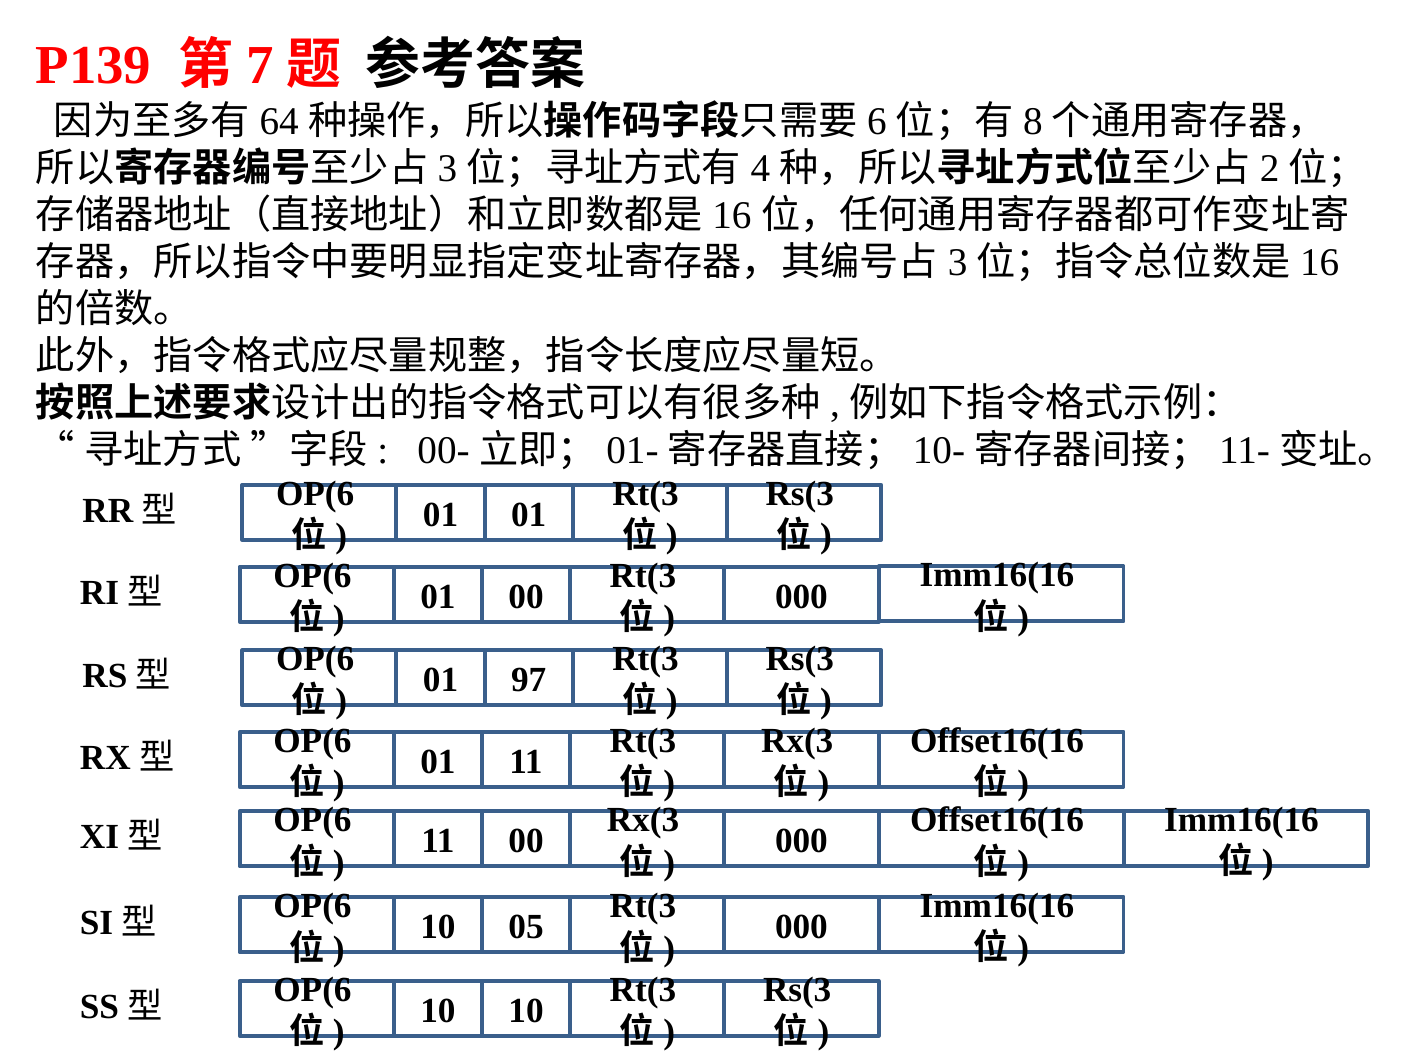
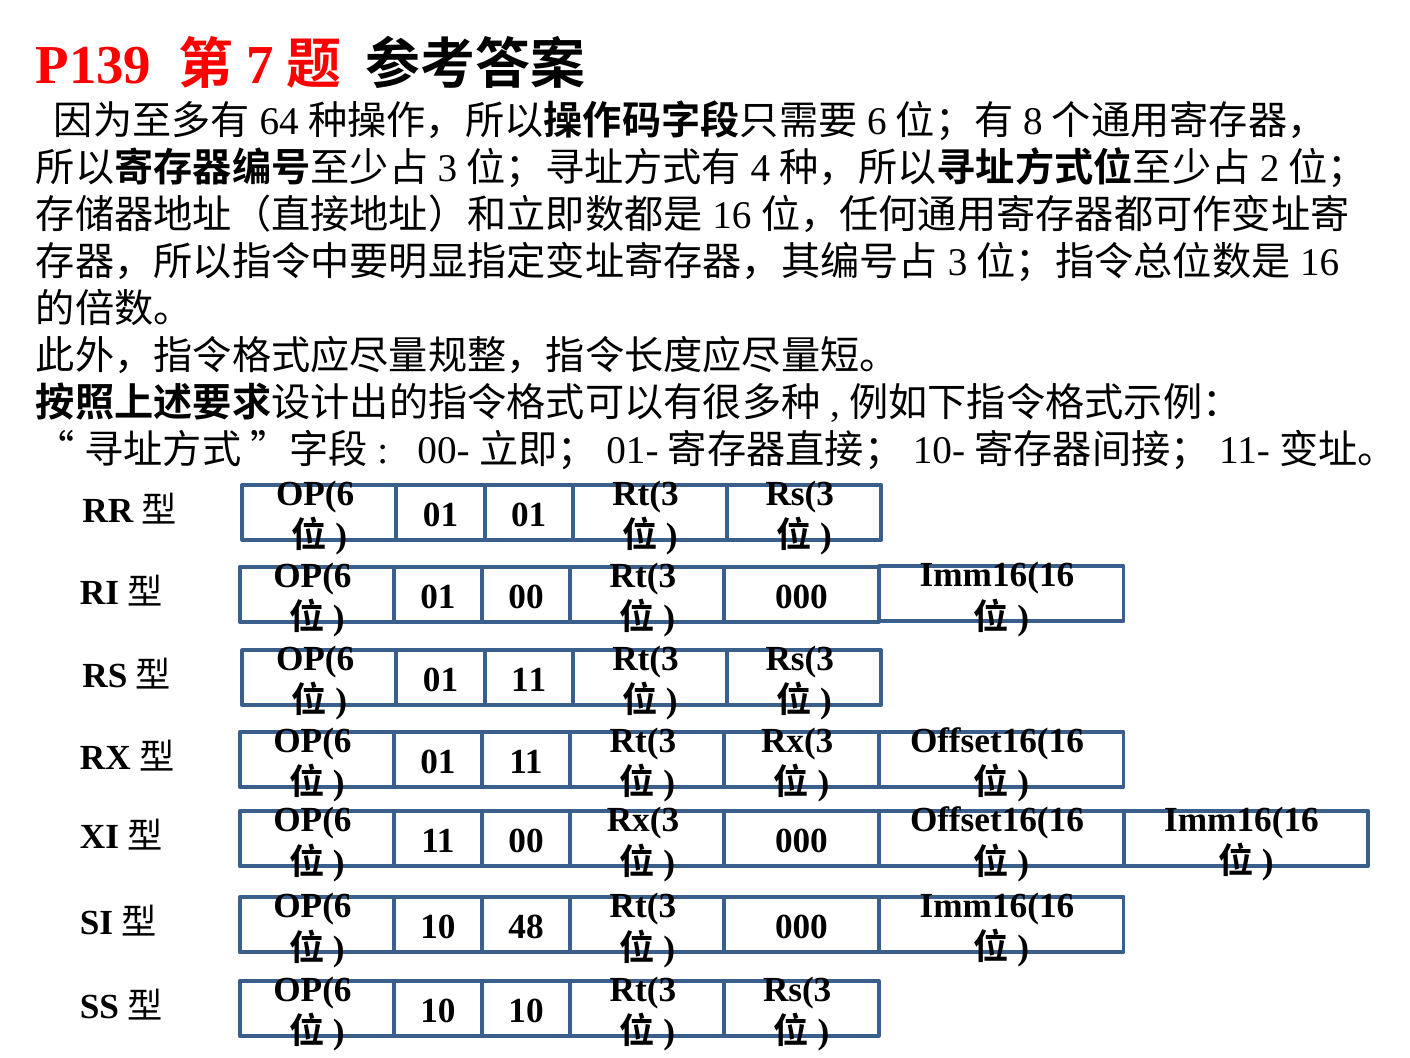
97: 97 -> 11 (529, 680)
05: 05 -> 48 (526, 927)
